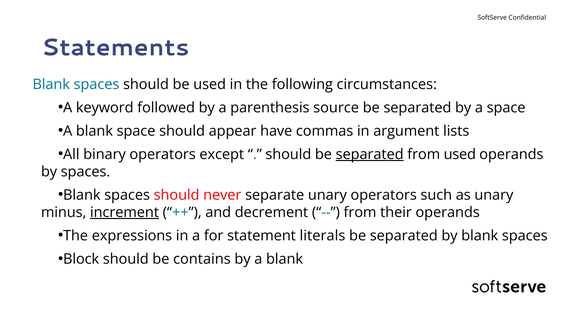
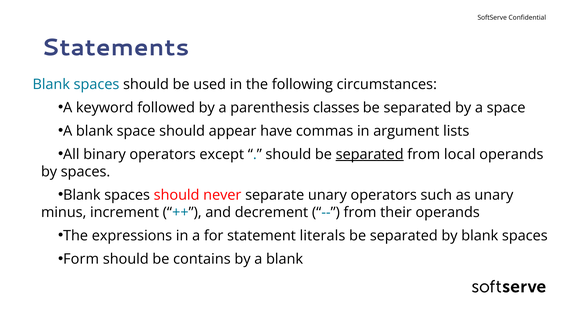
source: source -> classes (336, 108)
from used: used -> local (460, 154)
increment underline: present -> none (125, 212)
Block: Block -> Form (81, 259)
